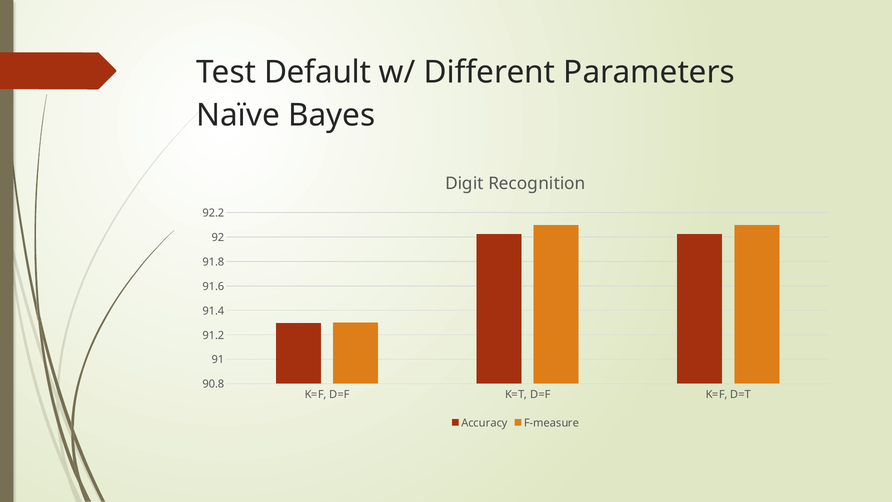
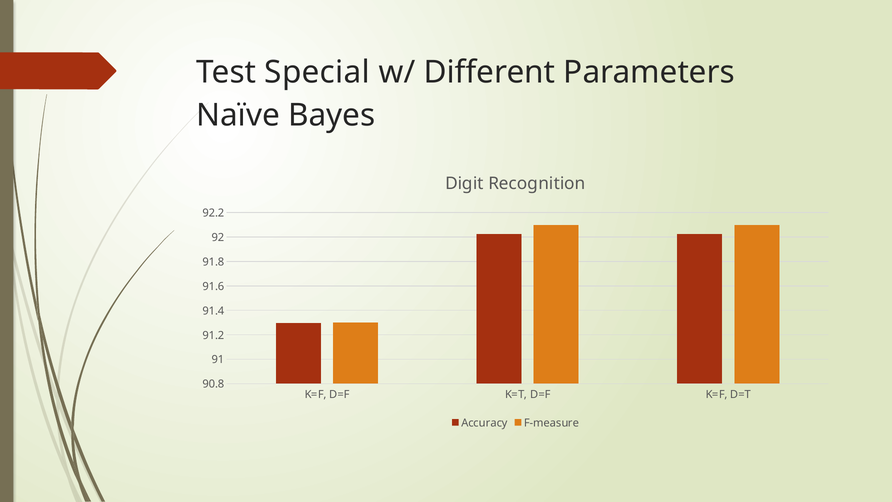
Default: Default -> Special (317, 72)
